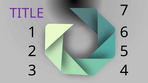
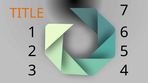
TITLE colour: purple -> orange (27, 13)
